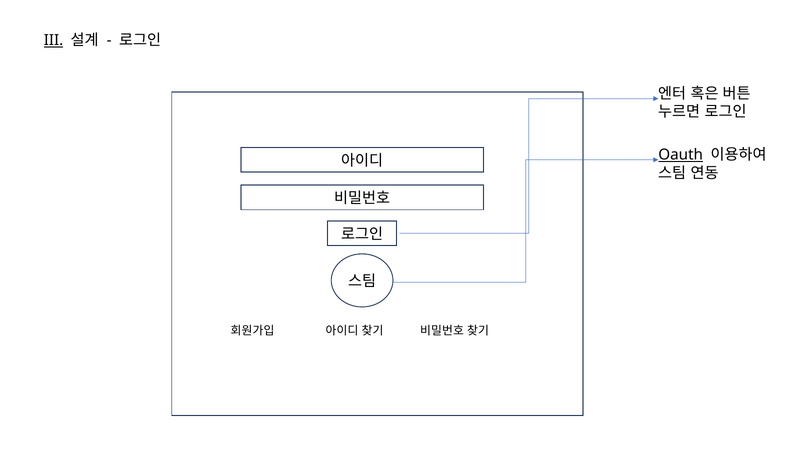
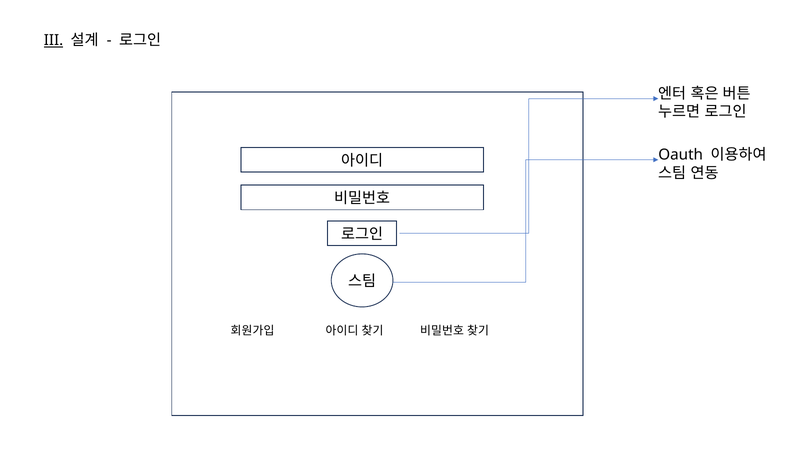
Oauth underline: present -> none (681, 155)
